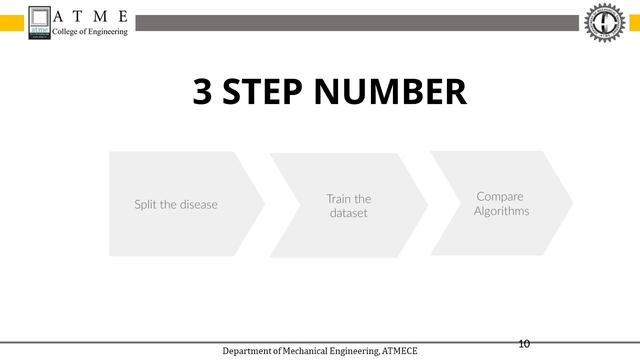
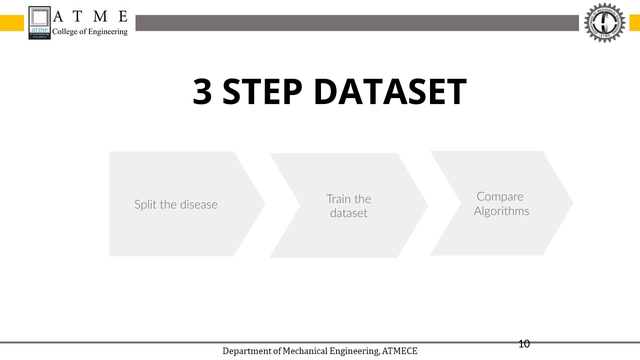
STEP NUMBER: NUMBER -> DATASET (390, 92)
